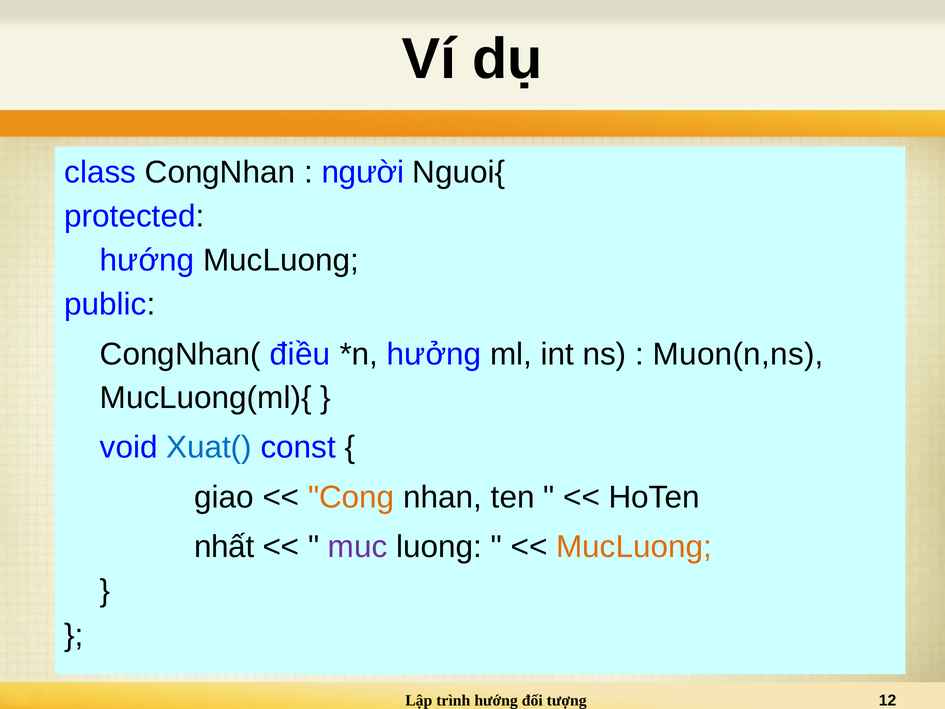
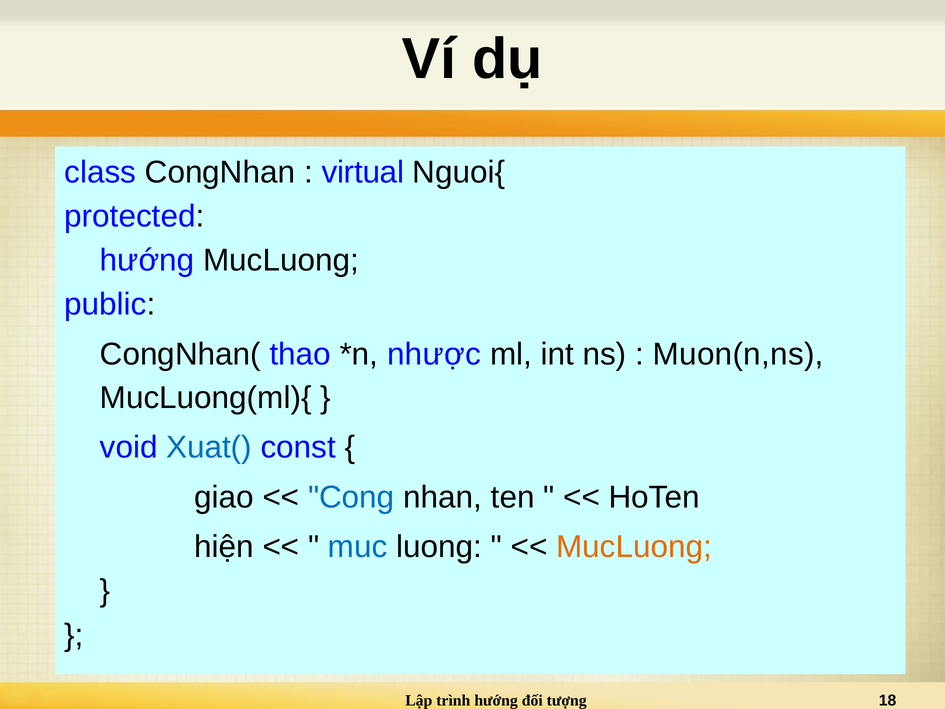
người: người -> virtual (363, 172)
điều: điều -> thao (300, 354)
hưởng: hưởng -> nhược (434, 354)
Cong colour: orange -> blue (351, 497)
nhất: nhất -> hiện (224, 547)
muc colour: purple -> blue (358, 547)
12: 12 -> 18 (888, 700)
